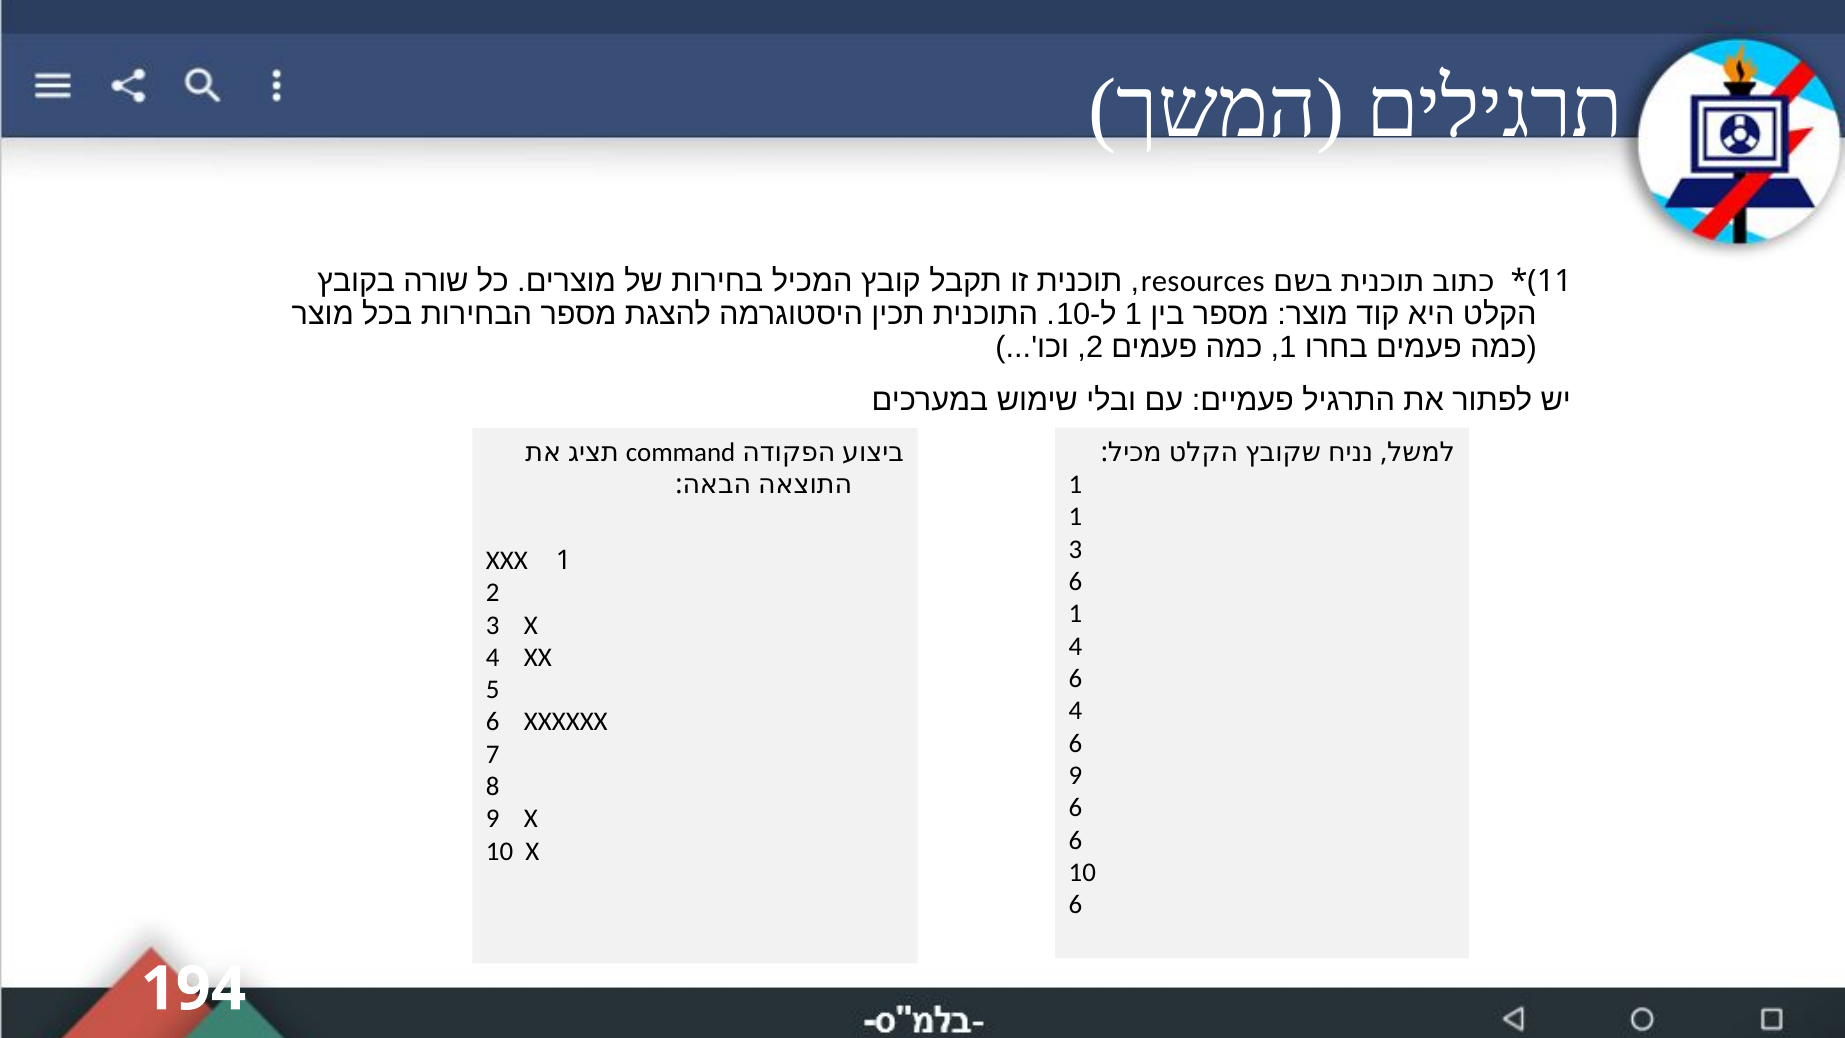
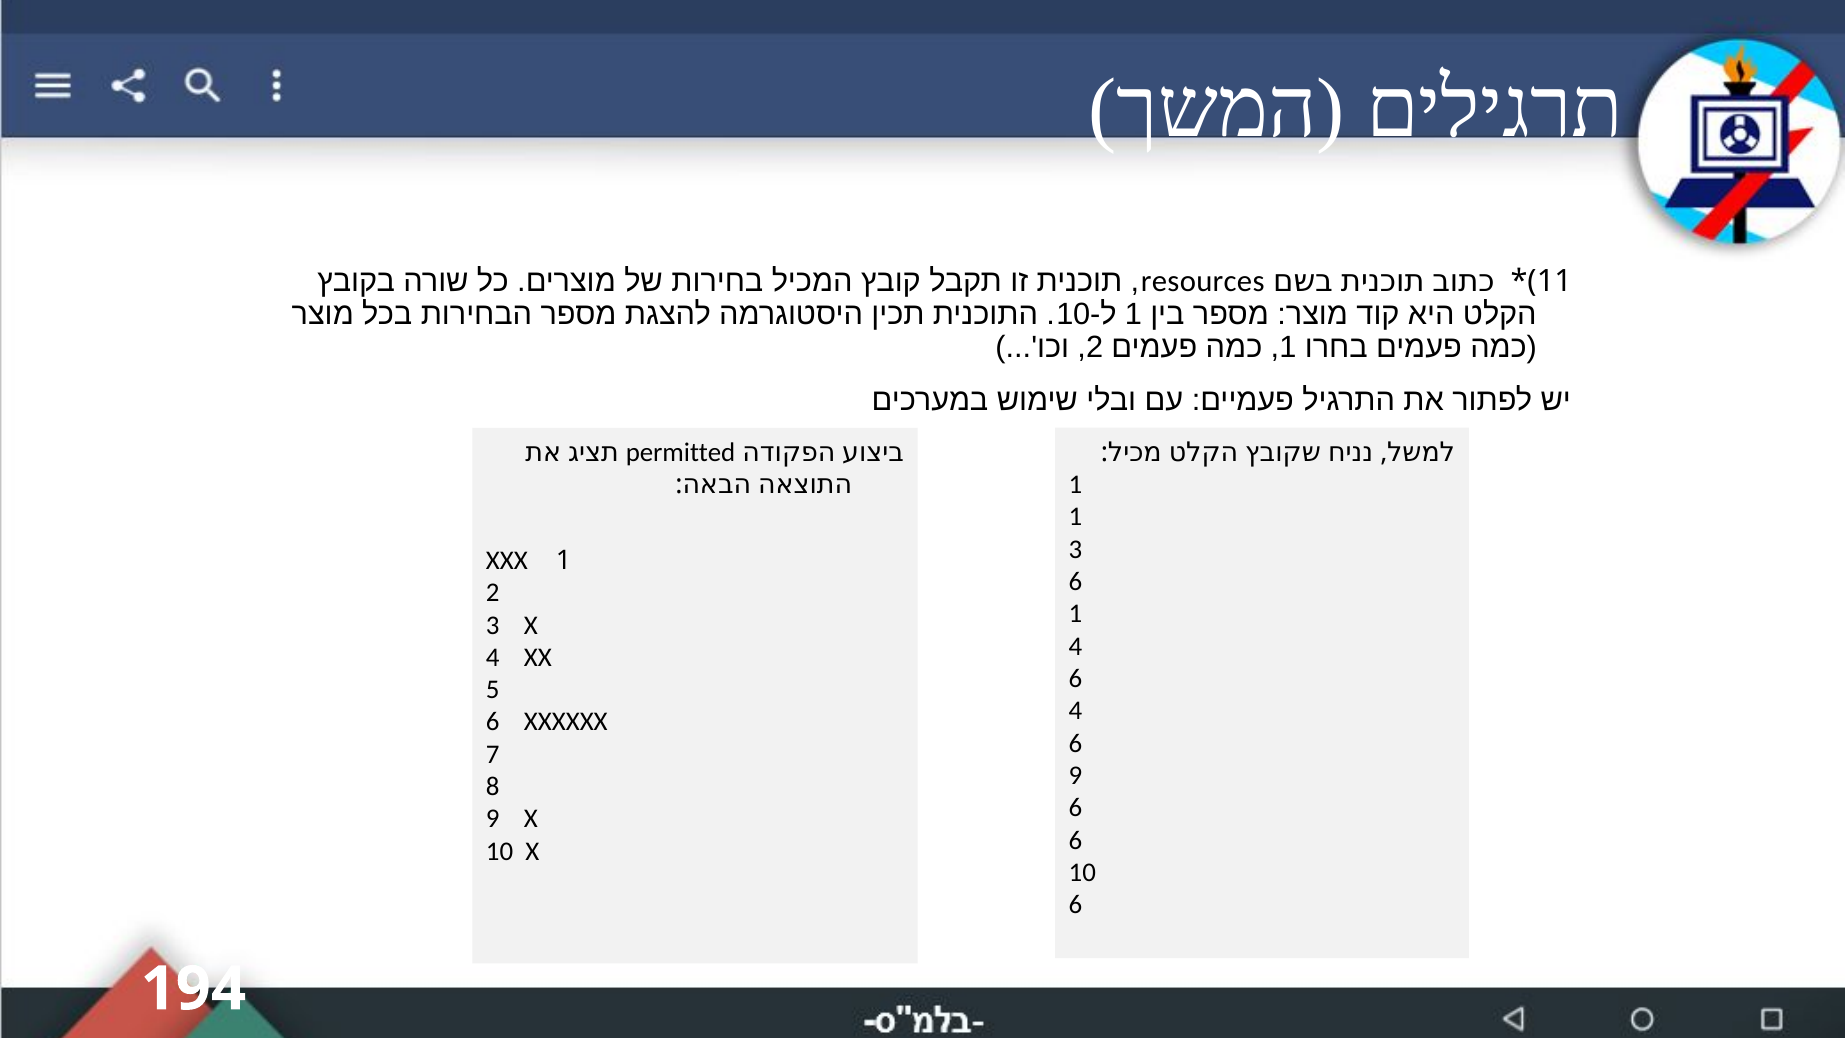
command: command -> permitted (681, 453)
